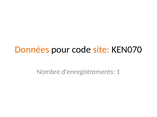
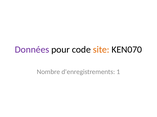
Données colour: orange -> purple (32, 50)
